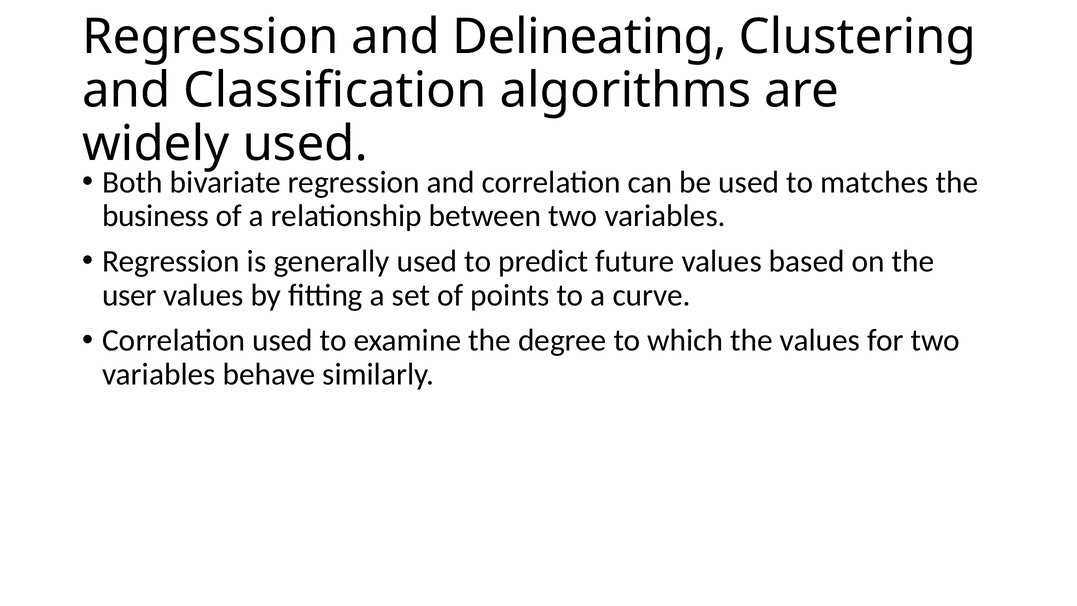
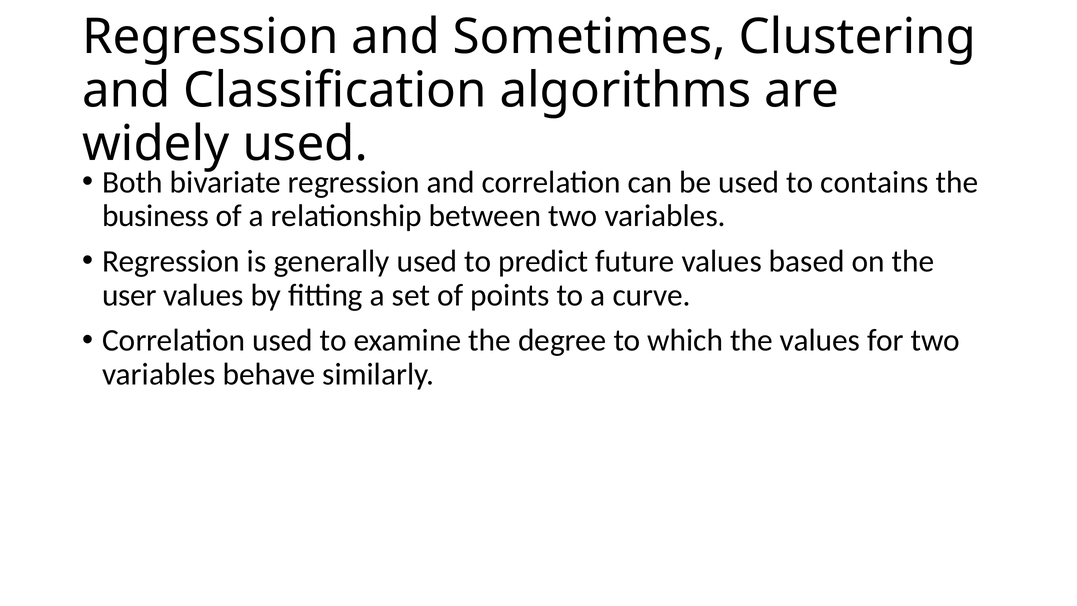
Delineating: Delineating -> Sometimes (589, 37)
matches: matches -> contains (874, 182)
